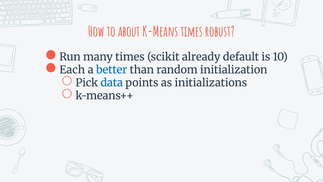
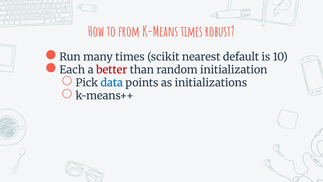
about: about -> from (129, 32)
already: already -> nearest (201, 57)
better colour: blue -> red (112, 70)
